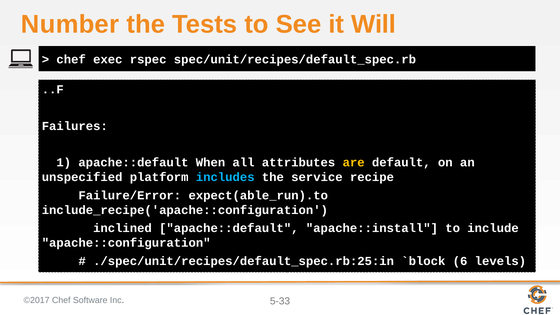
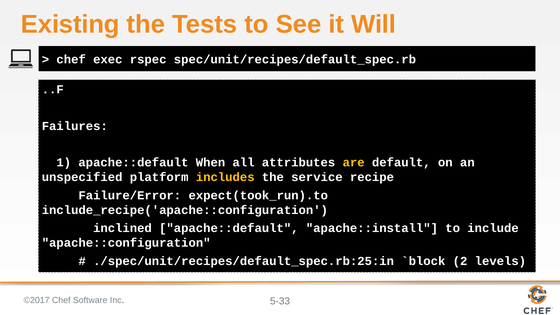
Number: Number -> Existing (70, 24)
includes colour: light blue -> yellow (225, 177)
expect(able_run).to: expect(able_run).to -> expect(took_run).to (258, 195)
6: 6 -> 2 (460, 261)
